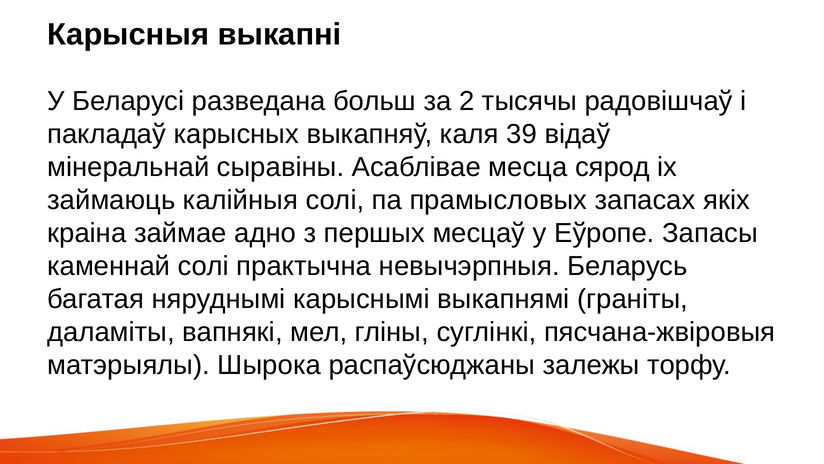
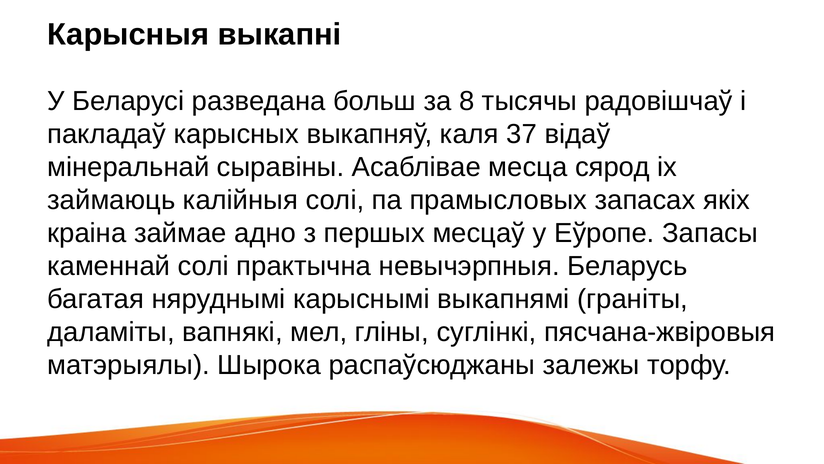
2: 2 -> 8 (467, 101)
39: 39 -> 37 (522, 134)
